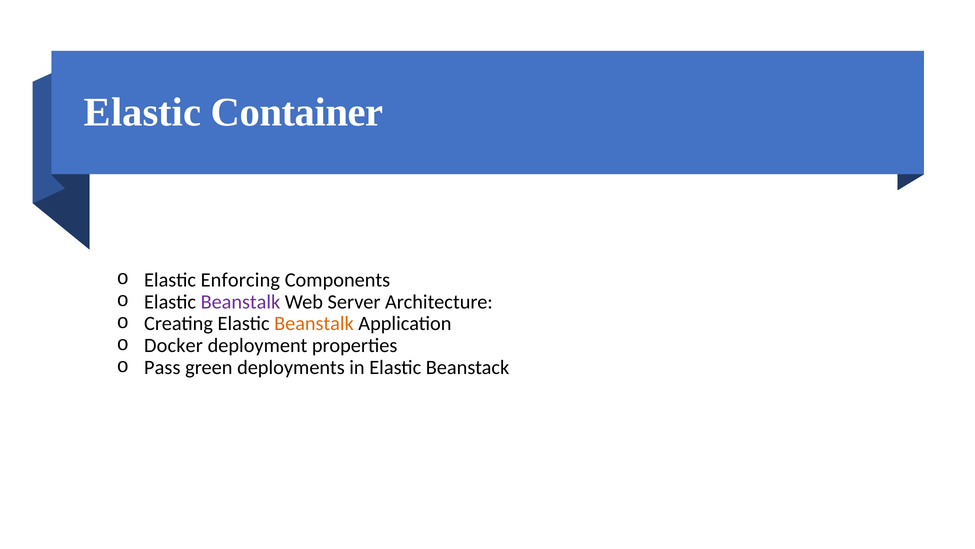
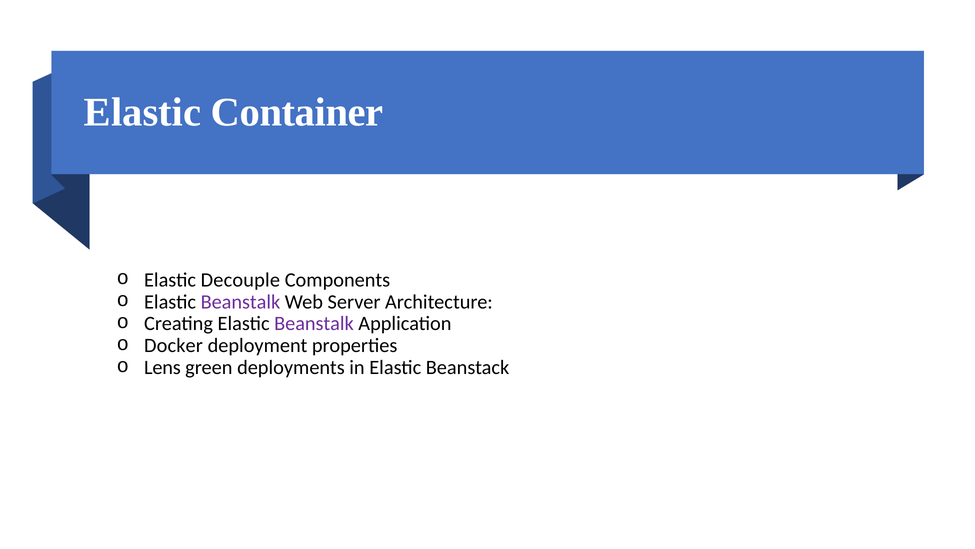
Enforcing: Enforcing -> Decouple (240, 280)
Beanstalk colour: orange -> purple (314, 323)
Pass: Pass -> Lens (162, 367)
